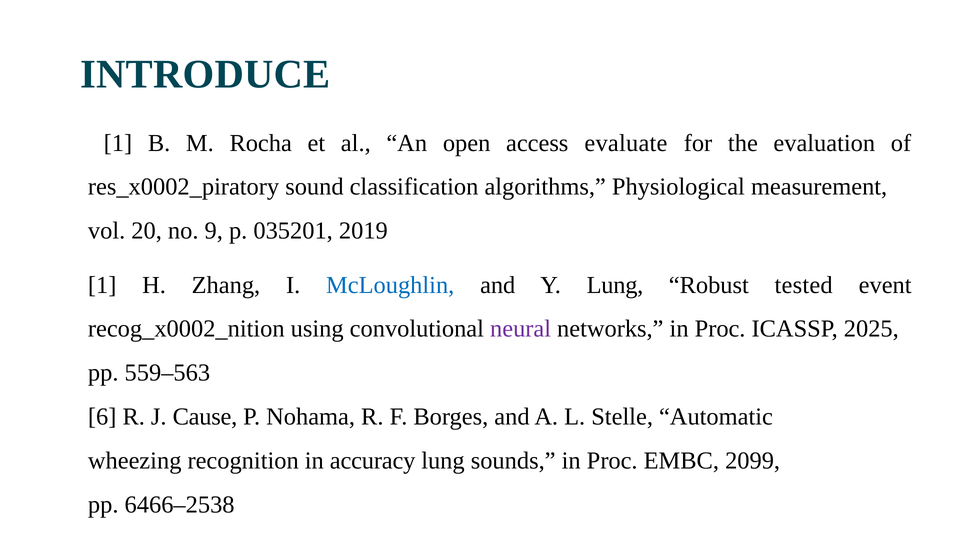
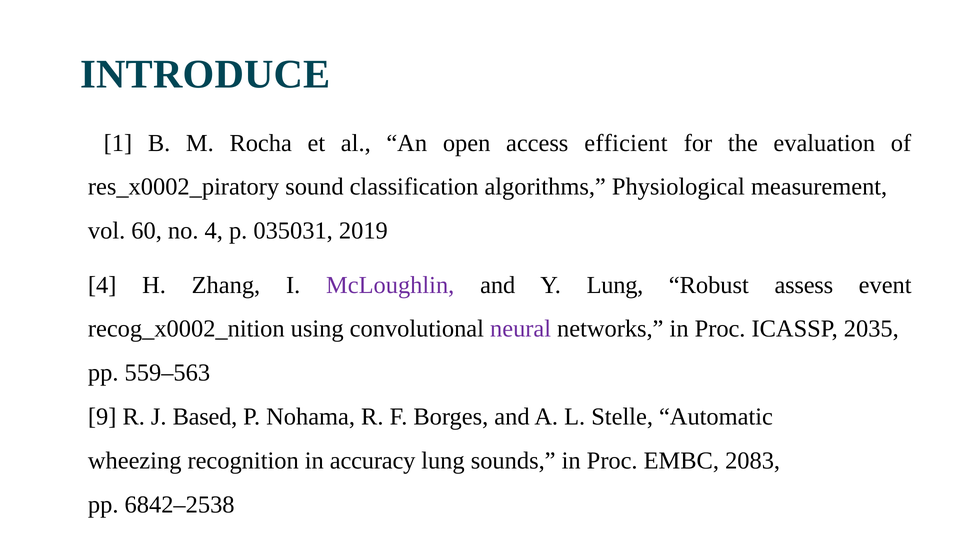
evaluate: evaluate -> efficient (626, 143)
20: 20 -> 60 (147, 231)
no 9: 9 -> 4 (214, 231)
035201: 035201 -> 035031 (293, 231)
1: 1 -> 4 (102, 285)
McLoughlin colour: blue -> purple (390, 285)
tested: tested -> assess (804, 285)
2025: 2025 -> 2035 (871, 329)
6: 6 -> 9 (102, 417)
Cause: Cause -> Based (205, 417)
2099: 2099 -> 2083 (753, 461)
6466–2538: 6466–2538 -> 6842–2538 (180, 505)
